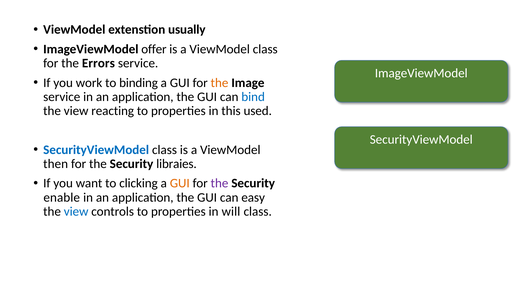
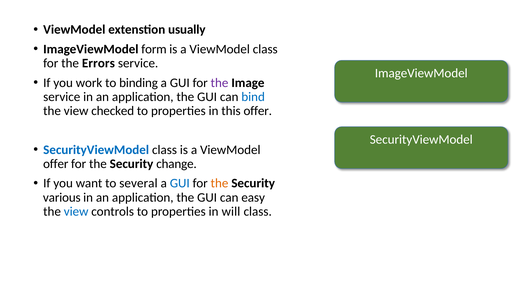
offer: offer -> form (154, 49)
the colour: orange -> purple (220, 83)
reacting: reacting -> checked (113, 111)
this used: used -> offer (258, 111)
then: then -> offer (56, 164)
libraies: libraies -> change (177, 164)
clicking: clicking -> several (138, 183)
GUI colour: orange -> blue (180, 183)
the colour: purple -> orange (220, 183)
enable: enable -> various (62, 197)
